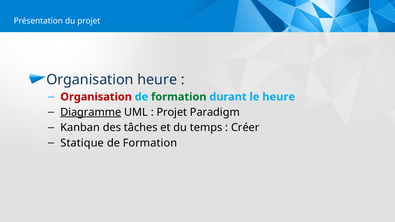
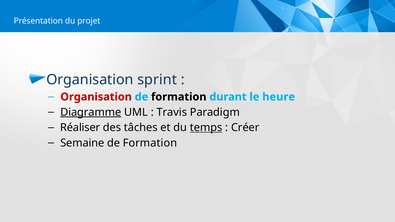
Organisation heure: heure -> sprint (157, 80)
formation colour: green -> black (179, 97)
Projet: Projet -> Travis (172, 112)
Kanban: Kanban -> Réaliser (80, 128)
temps underline: none -> present (206, 128)
Statique: Statique -> Semaine (82, 143)
